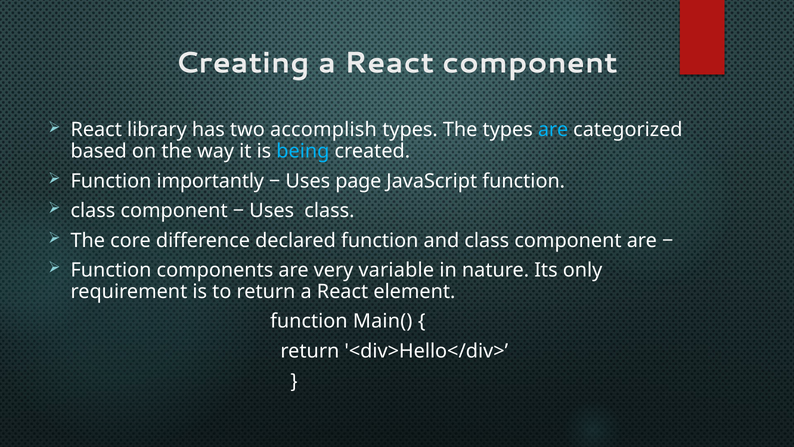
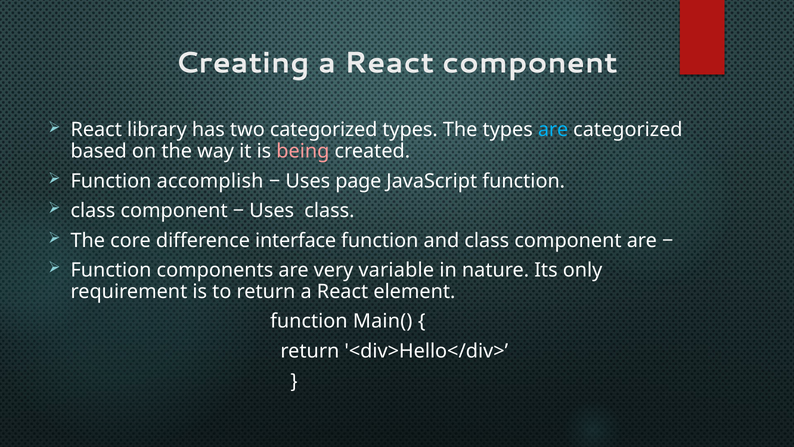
two accomplish: accomplish -> categorized (324, 130)
being colour: light blue -> pink (303, 151)
importantly: importantly -> accomplish (210, 181)
declared: declared -> interface (296, 240)
